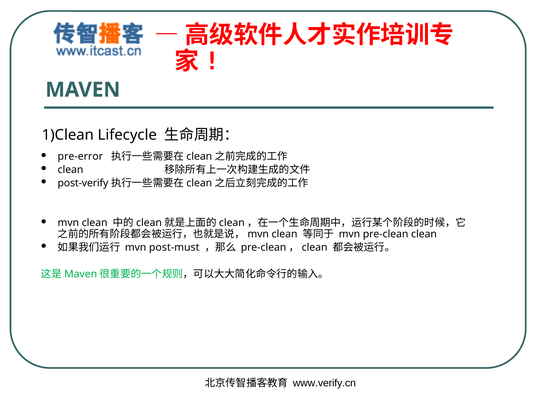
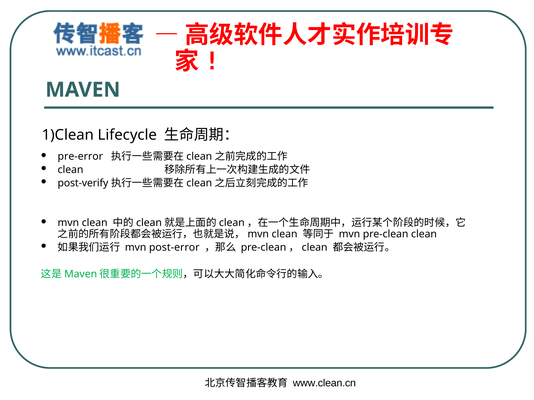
post-must: post-must -> post-error (174, 248)
www.verify.cn: www.verify.cn -> www.clean.cn (324, 384)
